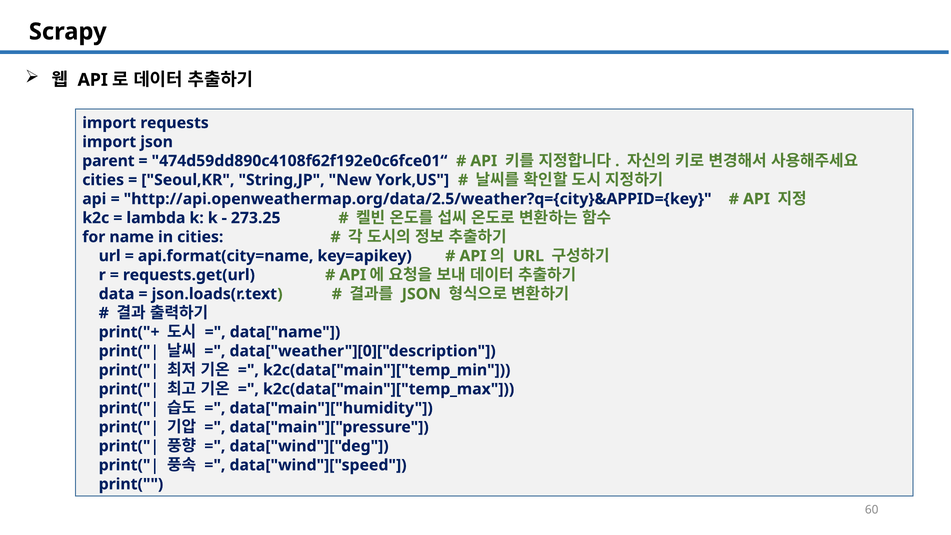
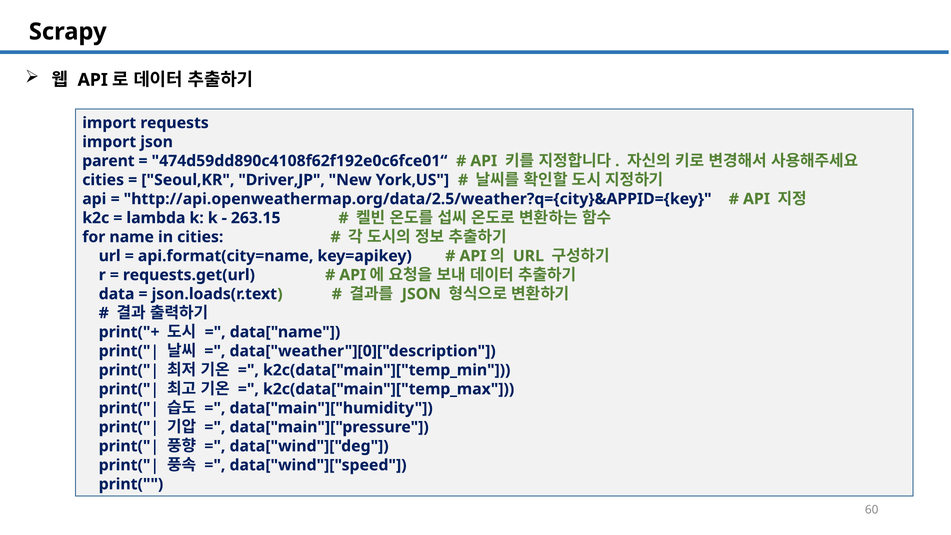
String,JP: String,JP -> Driver,JP (282, 180)
273.25: 273.25 -> 263.15 (256, 218)
